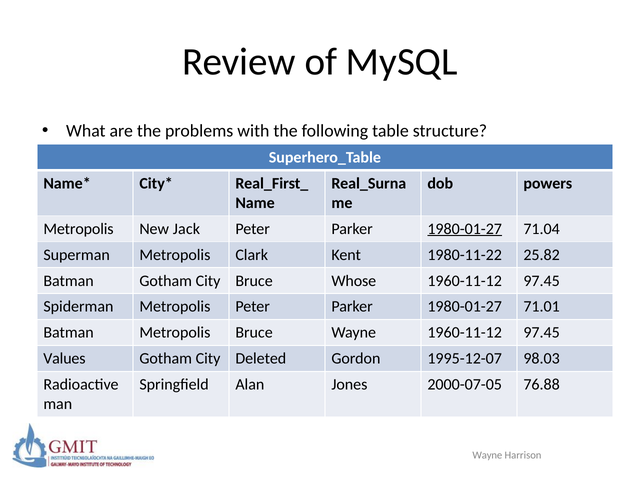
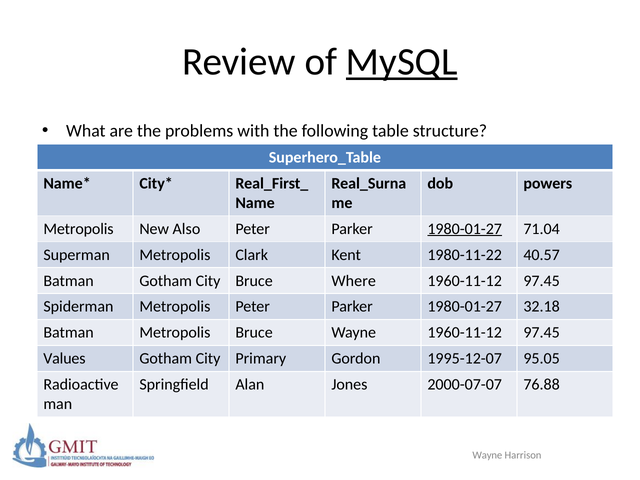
MySQL underline: none -> present (402, 62)
Jack: Jack -> Also (186, 229)
25.82: 25.82 -> 40.57 (542, 255)
Whose: Whose -> Where (354, 281)
71.01: 71.01 -> 32.18 (542, 307)
Deleted: Deleted -> Primary (261, 359)
98.03: 98.03 -> 95.05 (542, 359)
2000-07-05: 2000-07-05 -> 2000-07-07 (465, 385)
